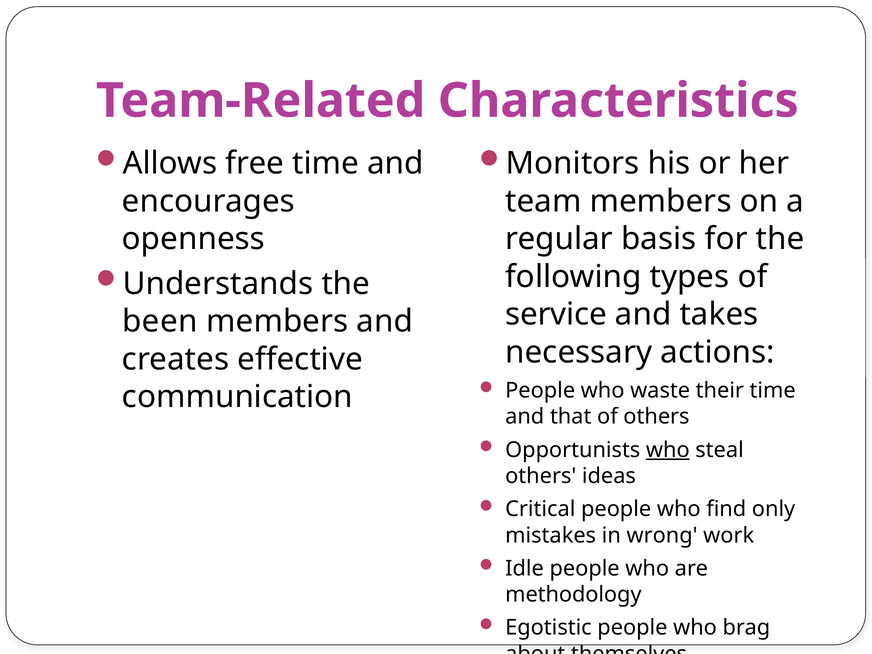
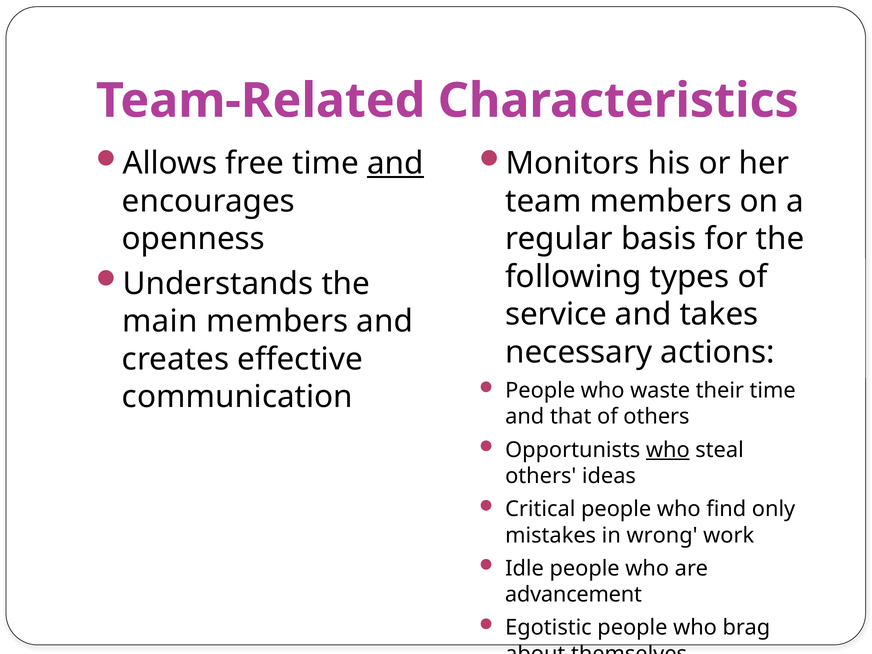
and underline: none -> present (396, 164)
been: been -> main (160, 322)
methodology: methodology -> advancement (573, 595)
